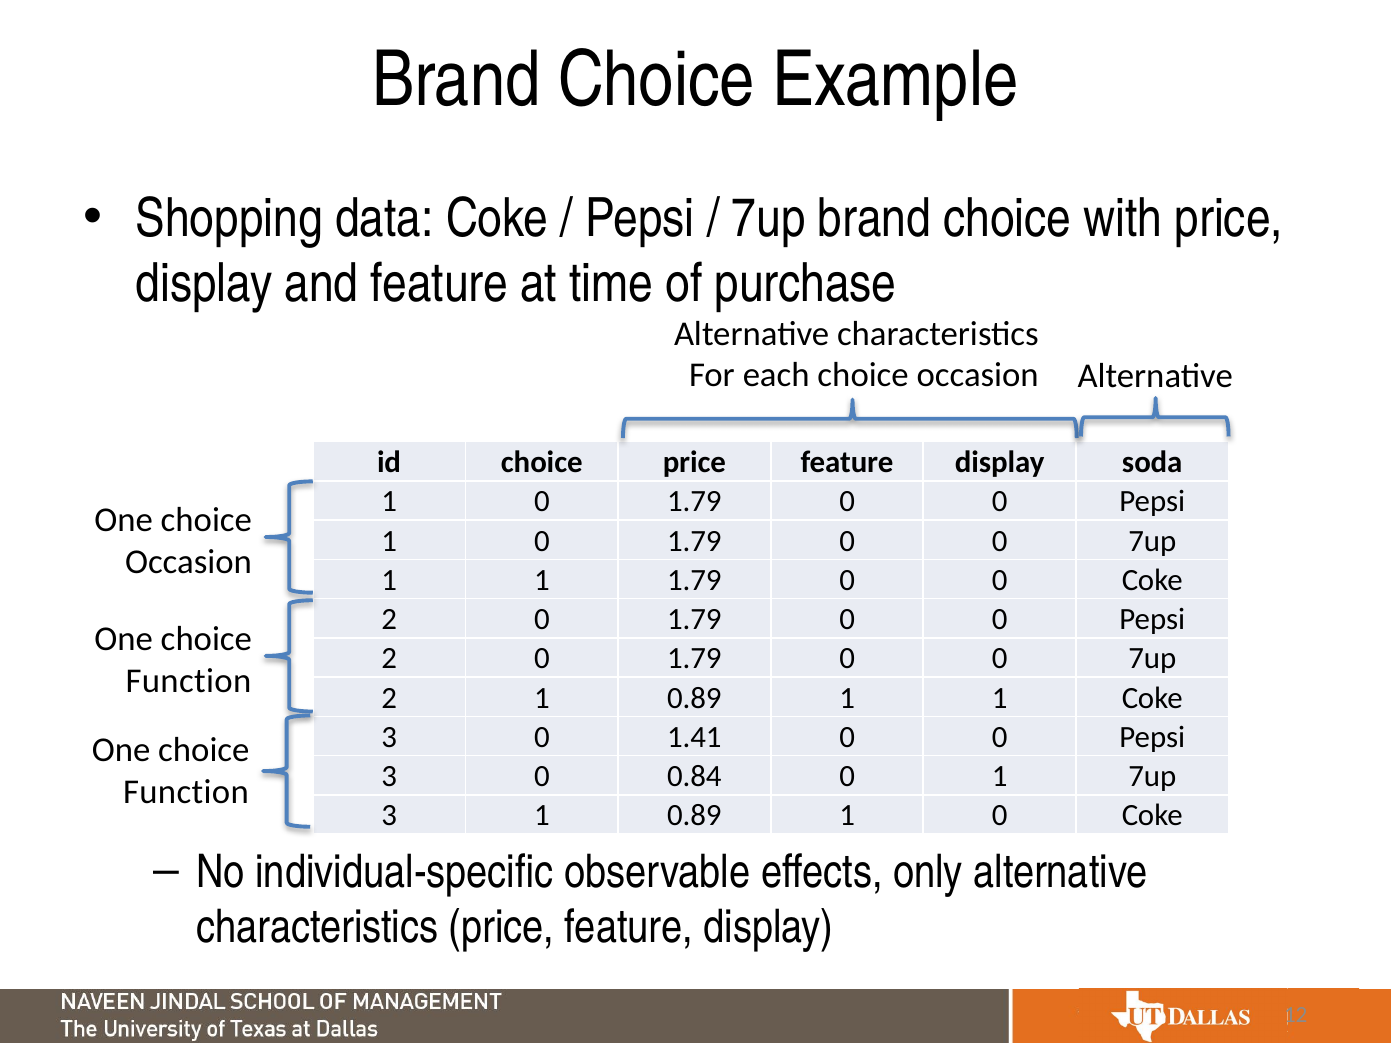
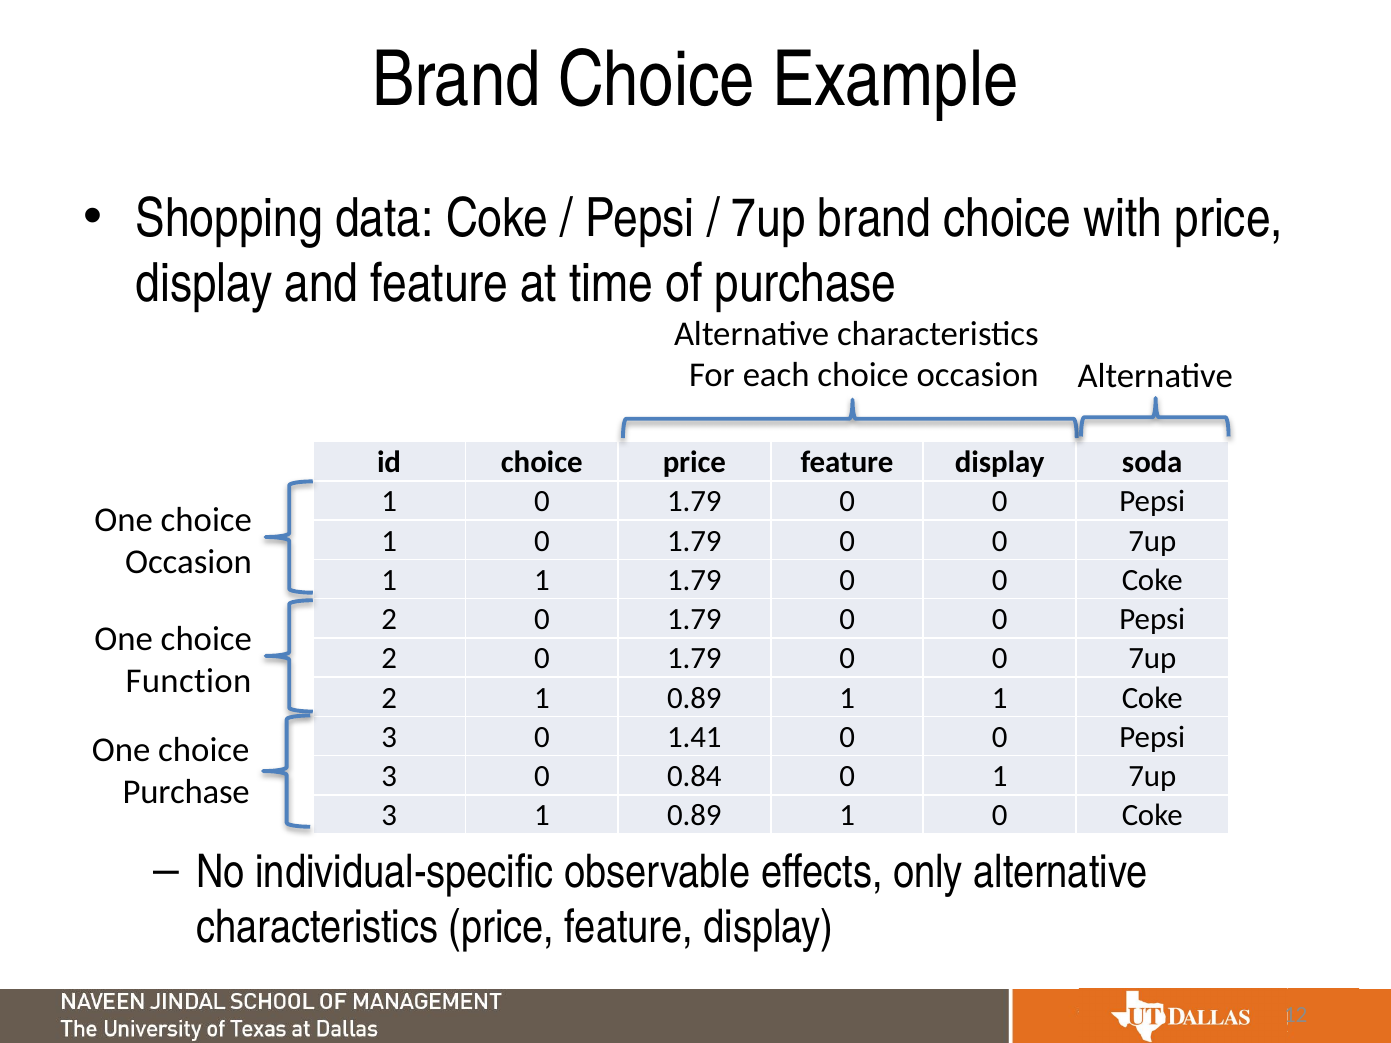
Function: Function -> Purchase (186, 792)
